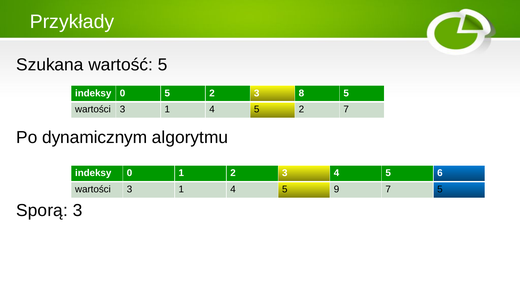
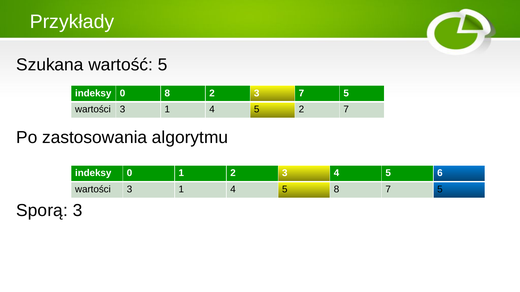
0 5: 5 -> 8 (167, 93)
3 8: 8 -> 7 (301, 93)
dynamicznym: dynamicznym -> zastosowania (95, 138)
5 9: 9 -> 8 (336, 189)
